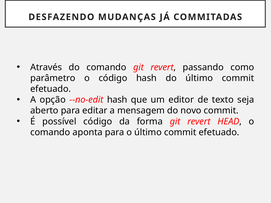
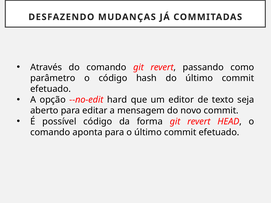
--no-edit hash: hash -> hard (117, 100)
